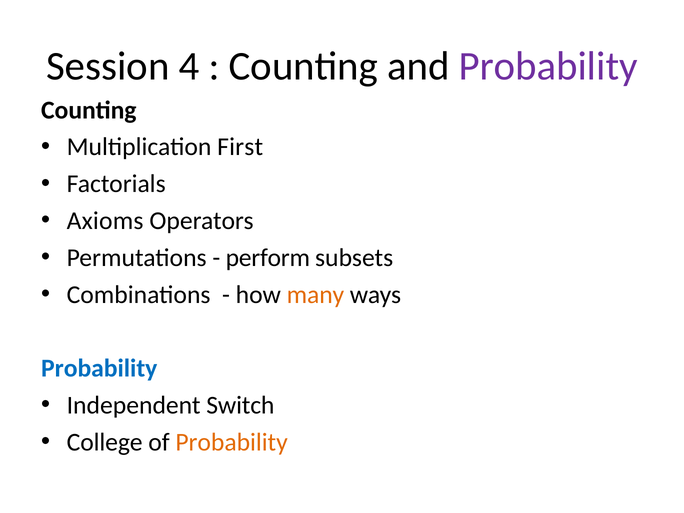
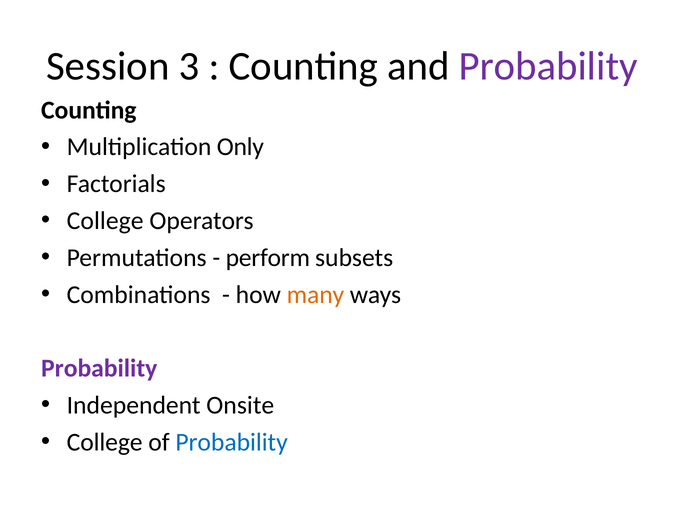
4: 4 -> 3 (189, 66)
First: First -> Only (240, 147)
Axioms: Axioms -> College (105, 221)
Probability colour: blue -> purple (99, 368)
Switch: Switch -> Onsite (240, 405)
Probability colour: orange -> blue (232, 442)
